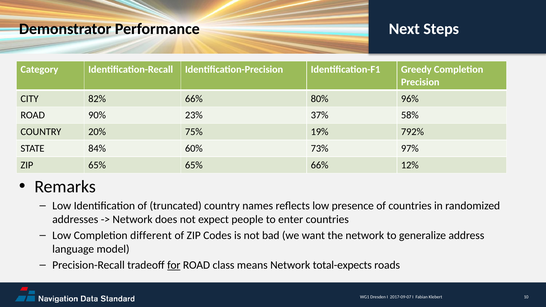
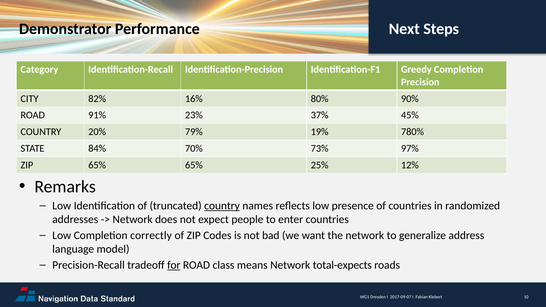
82% 66%: 66% -> 16% (194, 99)
96%: 96% -> 90% (410, 99)
90%: 90% -> 91% (97, 115)
58%: 58% -> 45% (410, 115)
75%: 75% -> 79% (194, 132)
792%: 792% -> 780% (412, 132)
60%: 60% -> 70% (194, 149)
65% 66%: 66% -> 25% (320, 165)
country underline: none -> present (222, 206)
different: different -> correctly (151, 236)
